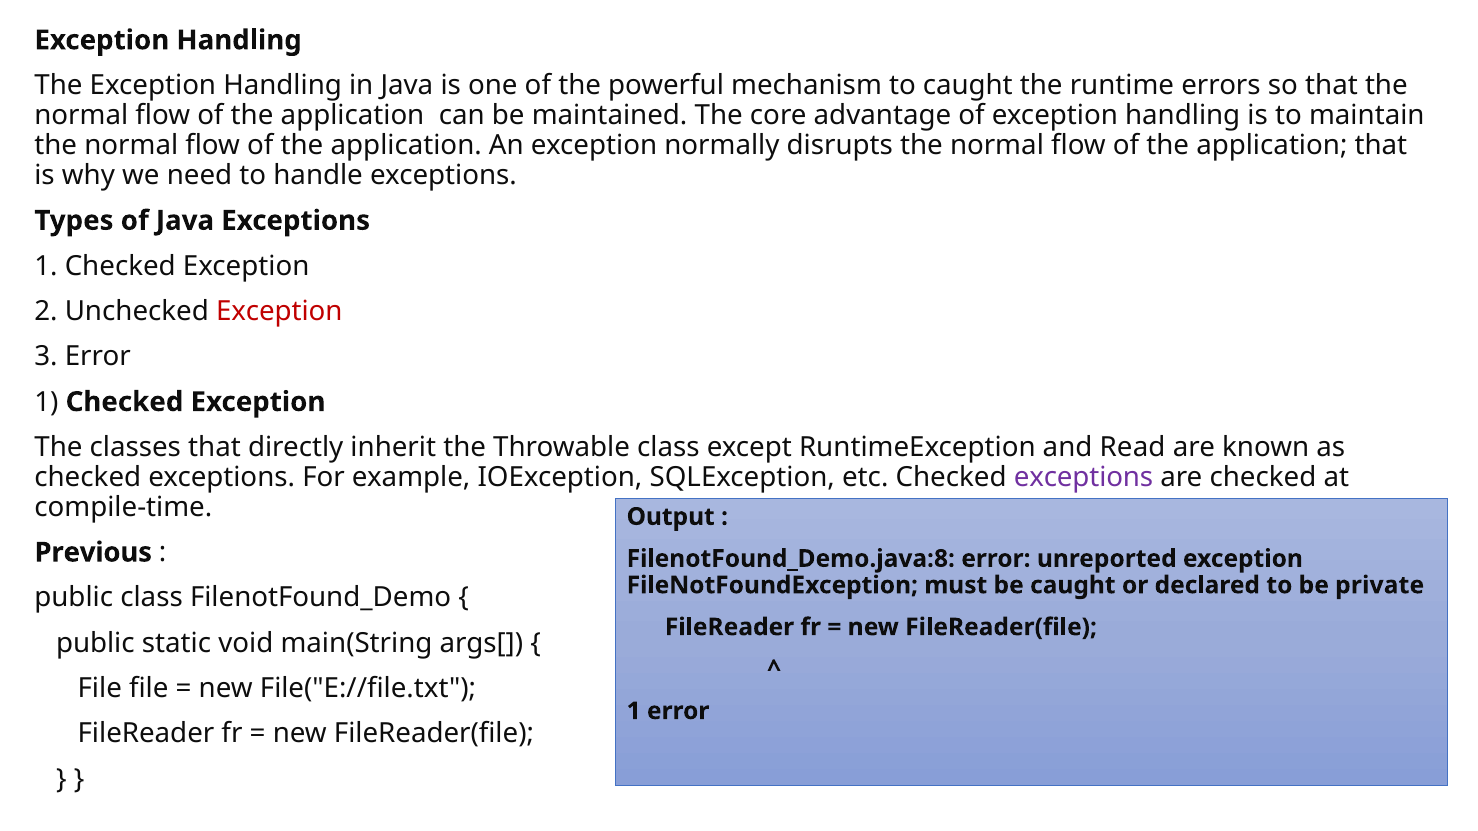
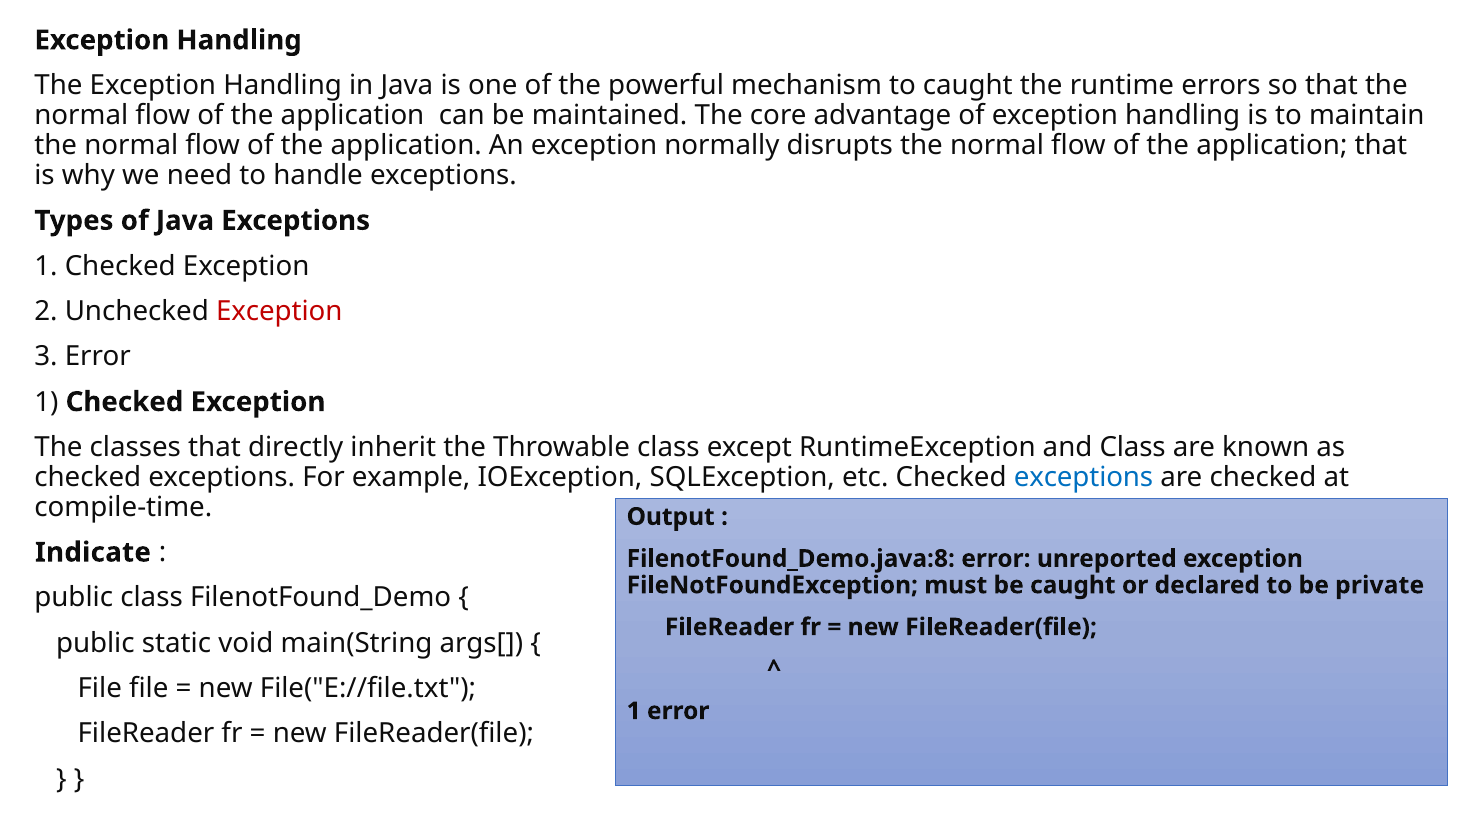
and Read: Read -> Class (1133, 447)
exceptions colour: purple -> blue (1083, 477)
Previous: Previous -> Indicate (93, 553)
